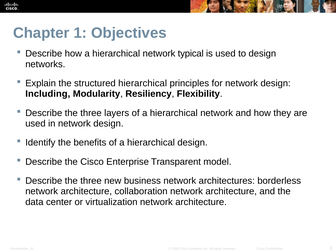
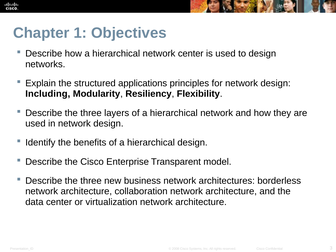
network typical: typical -> center (191, 54)
structured hierarchical: hierarchical -> applications (143, 83)
